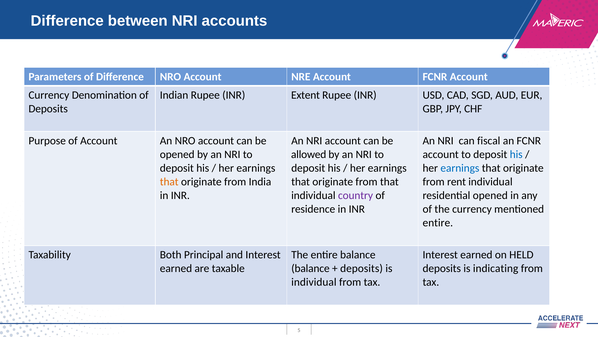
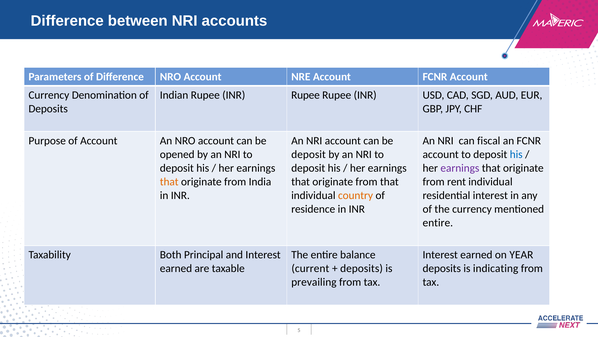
INR Extent: Extent -> Rupee (306, 95)
allowed: allowed -> deposit (309, 154)
earnings colour: blue -> purple (460, 168)
country colour: purple -> orange (356, 195)
residential opened: opened -> interest (490, 195)
HELD: HELD -> YEAR (521, 254)
balance: balance -> current (310, 268)
individual: individual -> prevailing (314, 282)
